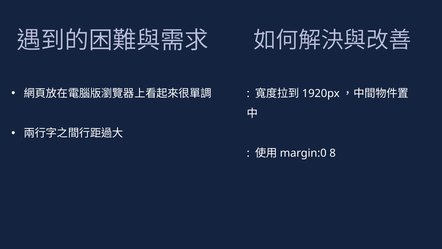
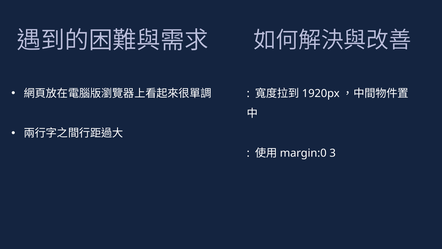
8: 8 -> 3 (333, 153)
